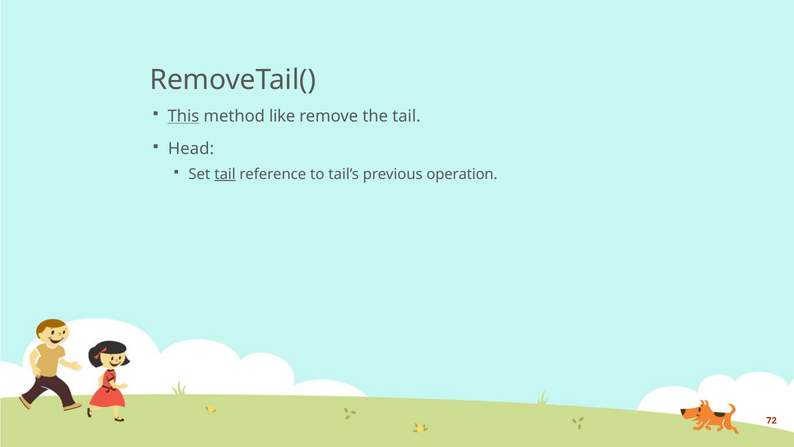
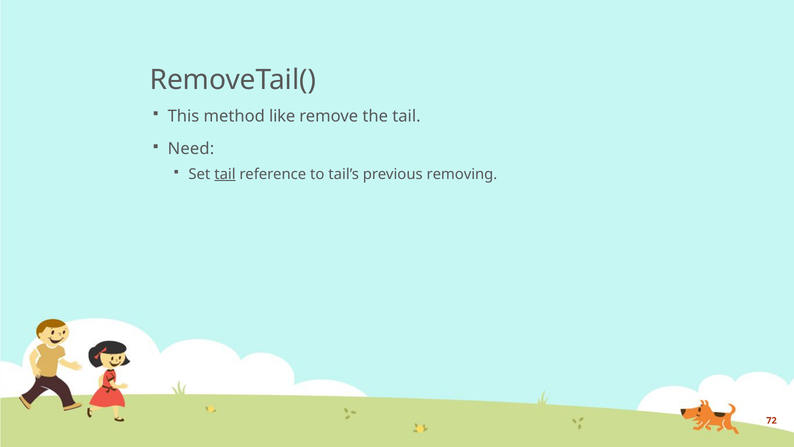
This underline: present -> none (183, 116)
Head: Head -> Need (191, 149)
operation: operation -> removing (462, 174)
